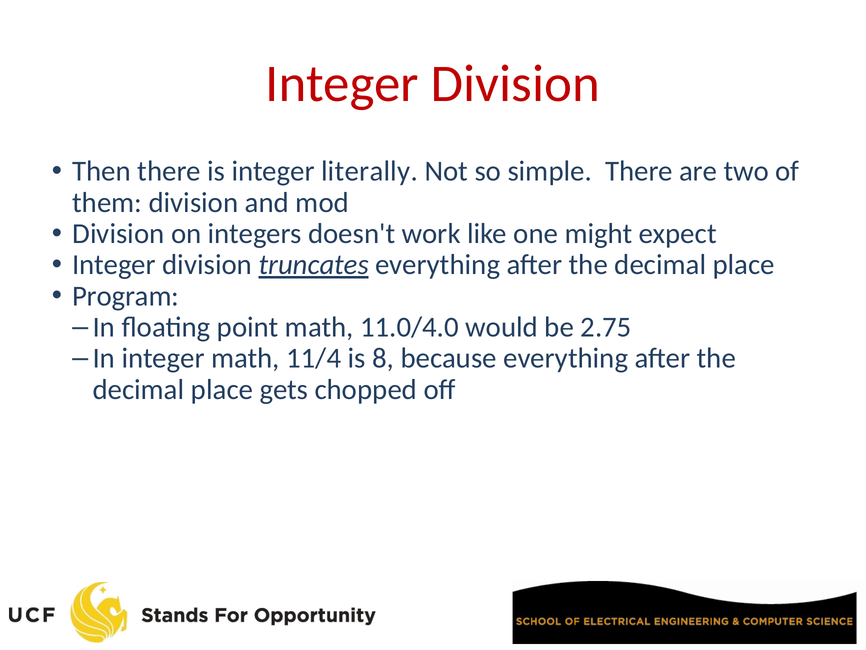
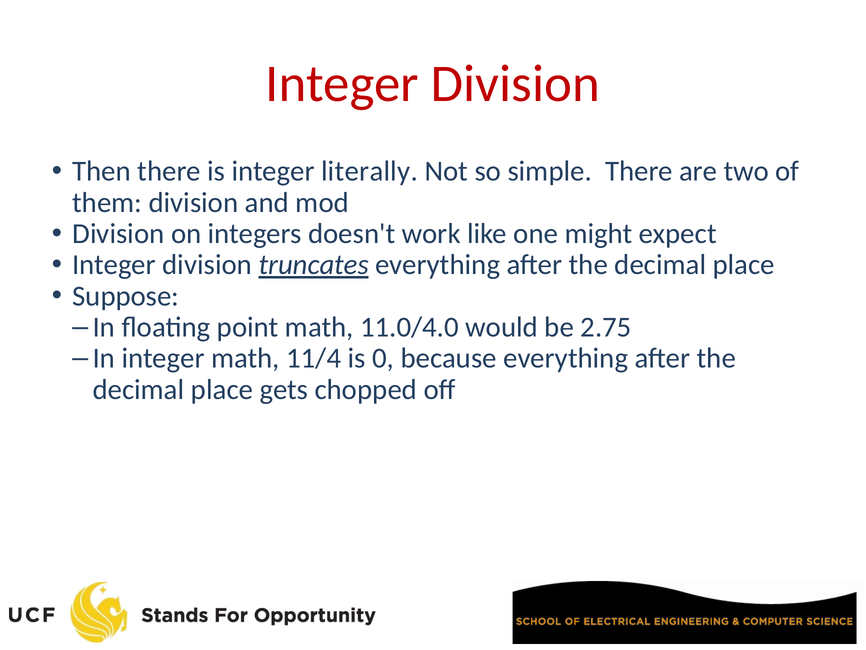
Program: Program -> Suppose (126, 296)
8: 8 -> 0 (383, 358)
